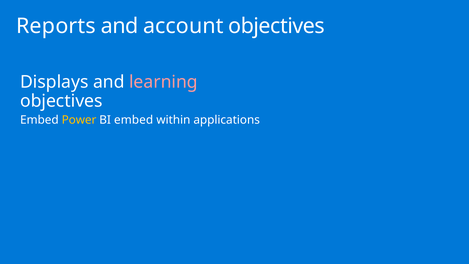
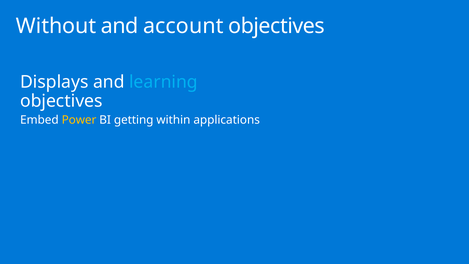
Reports: Reports -> Without (56, 26)
learning colour: pink -> light blue (163, 82)
BI embed: embed -> getting (134, 120)
